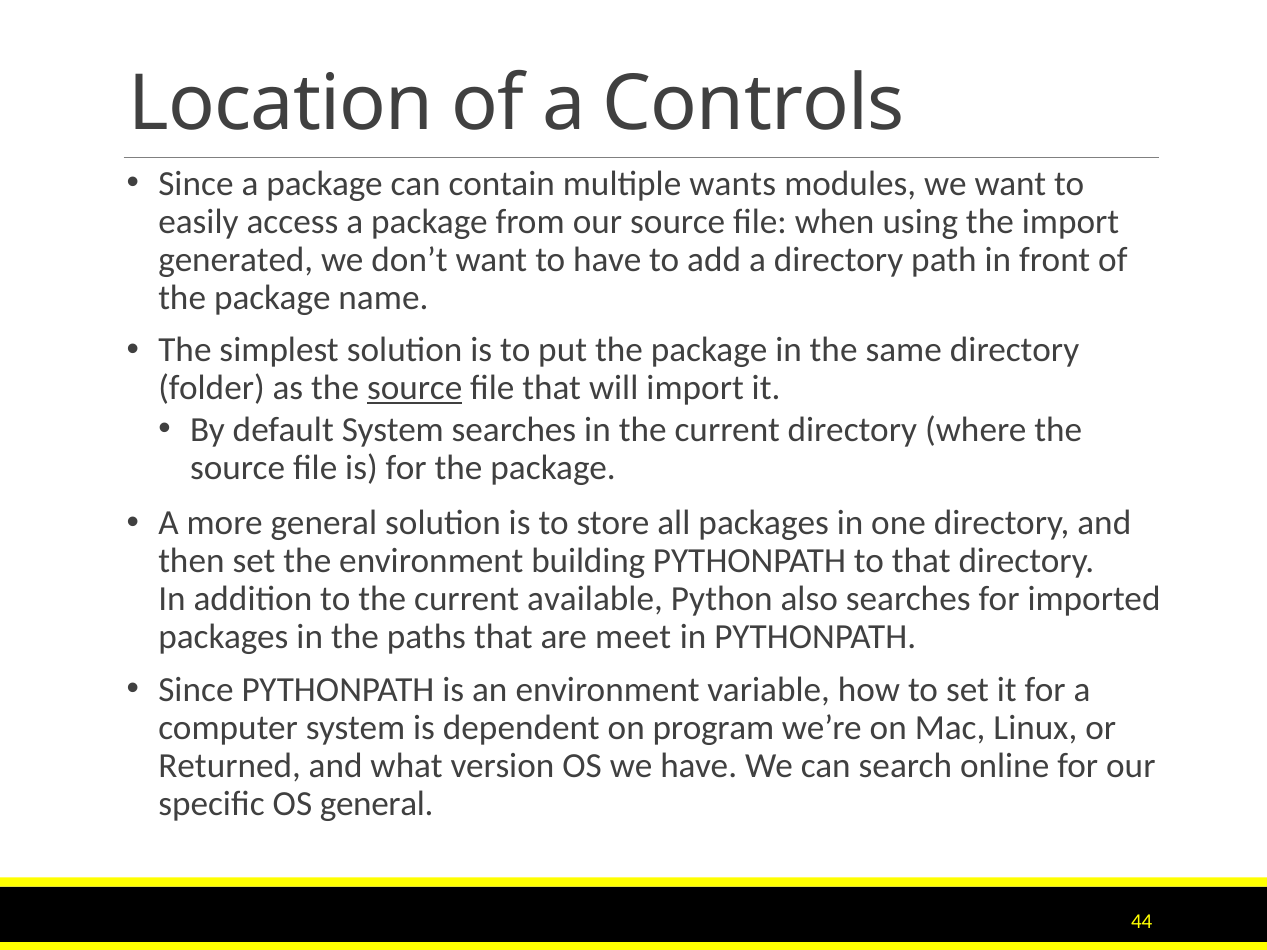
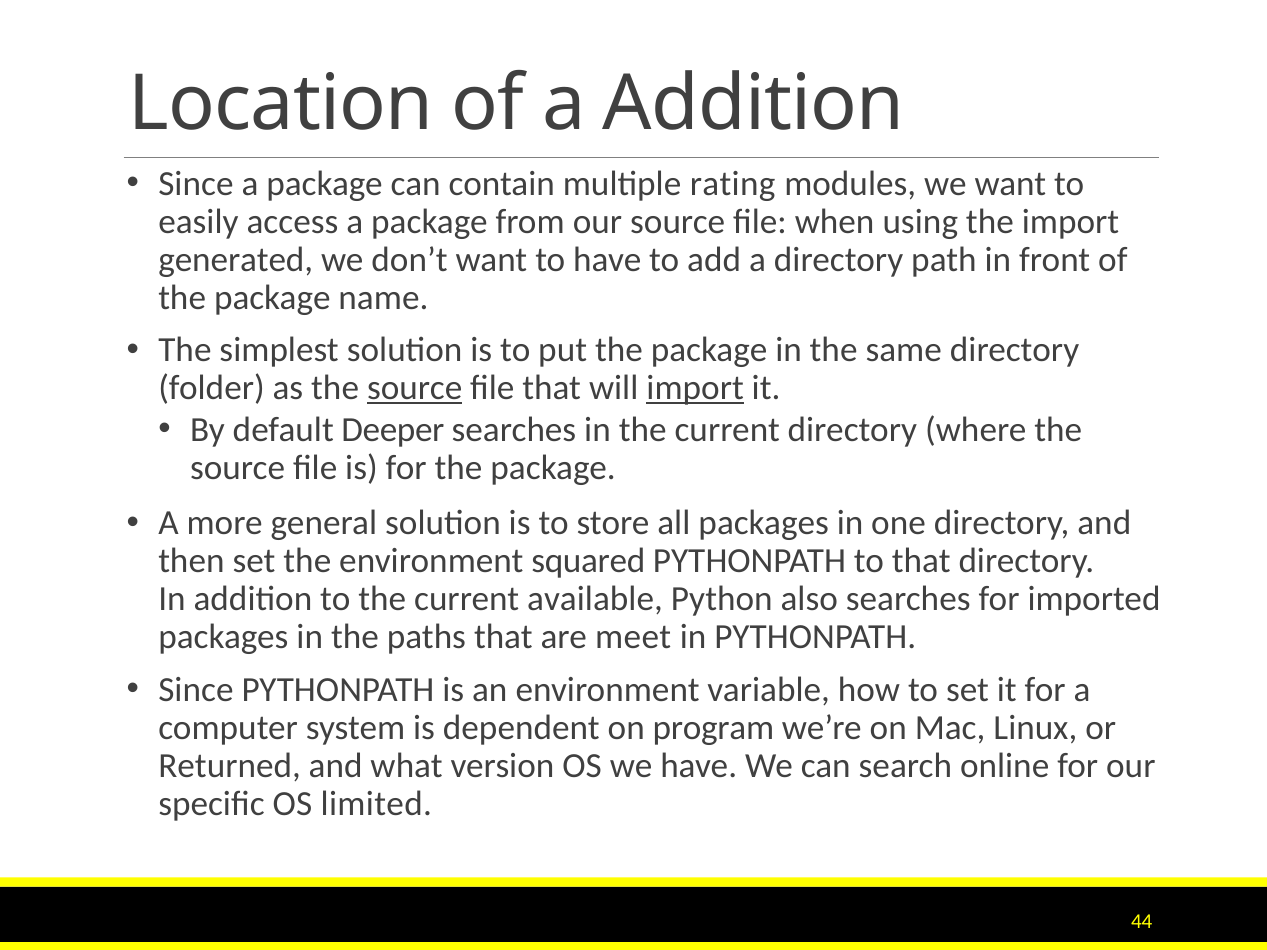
a Controls: Controls -> Addition (754, 104)
wants: wants -> rating (733, 184)
import underline: none -> present (695, 388)
default System: System -> Deeper (393, 430)
building: building -> squared (588, 561)
OS general: general -> limited (376, 804)
